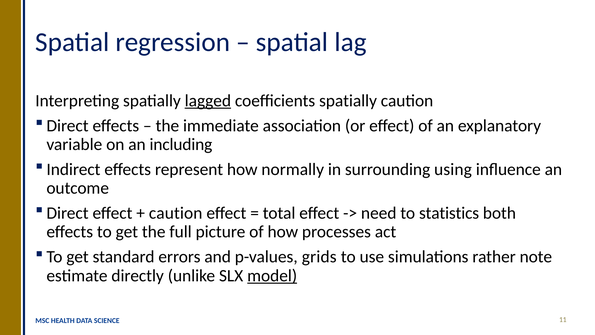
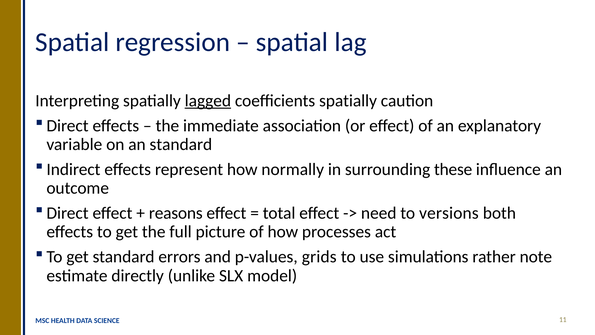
an including: including -> standard (181, 144)
using: using -> these (453, 169)
caution: caution -> reasons (176, 213)
statistics: statistics -> versions (449, 213)
model underline: present -> none (272, 275)
